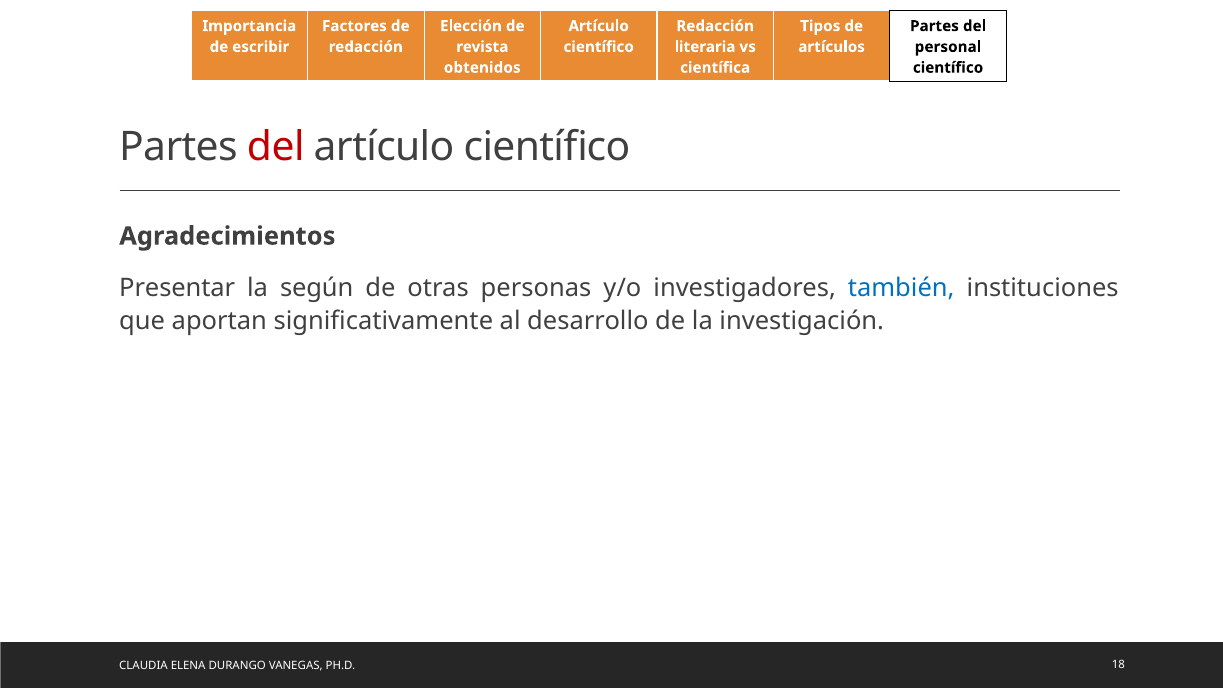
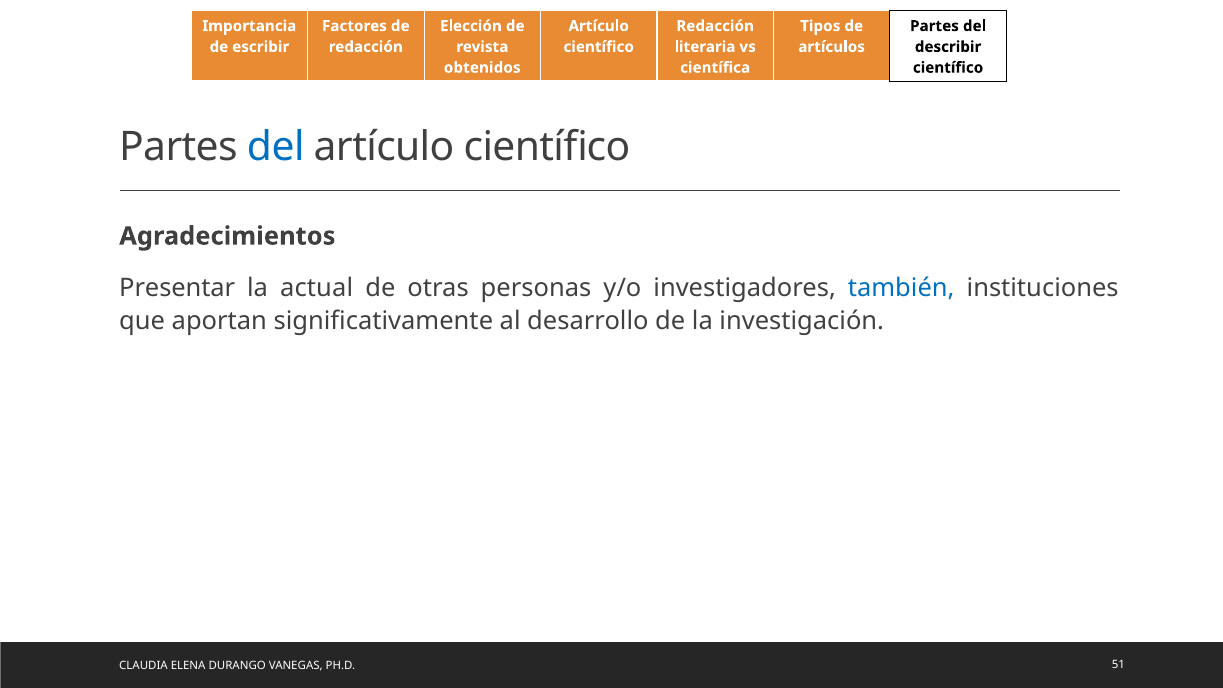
personal: personal -> describir (948, 47)
del colour: red -> blue (276, 147)
según: según -> actual (317, 288)
18: 18 -> 51 (1118, 665)
